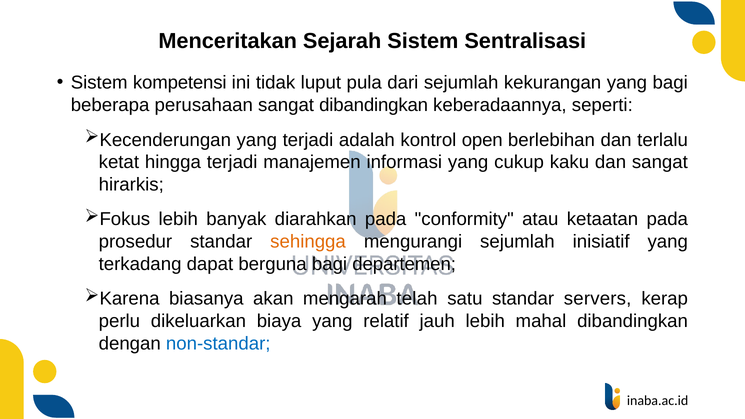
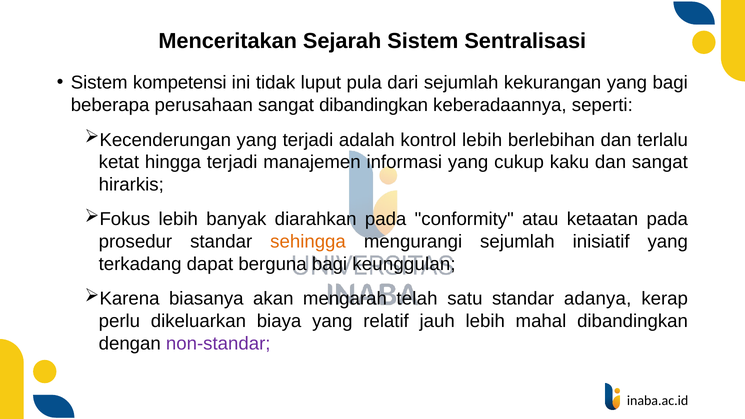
kontrol open: open -> lebih (482, 140)
departemen: departemen -> keunggulan (404, 264)
servers: servers -> adanya (598, 299)
non-standar colour: blue -> purple (218, 344)
